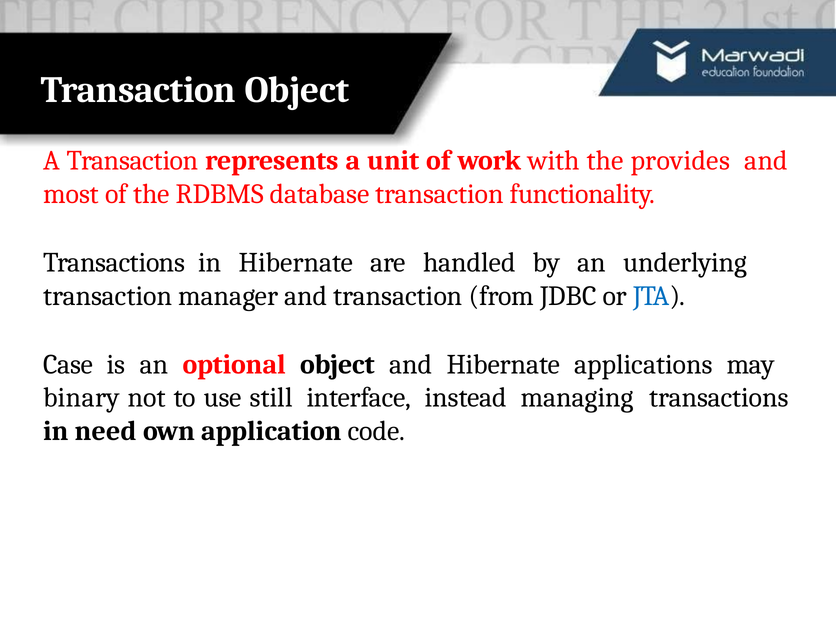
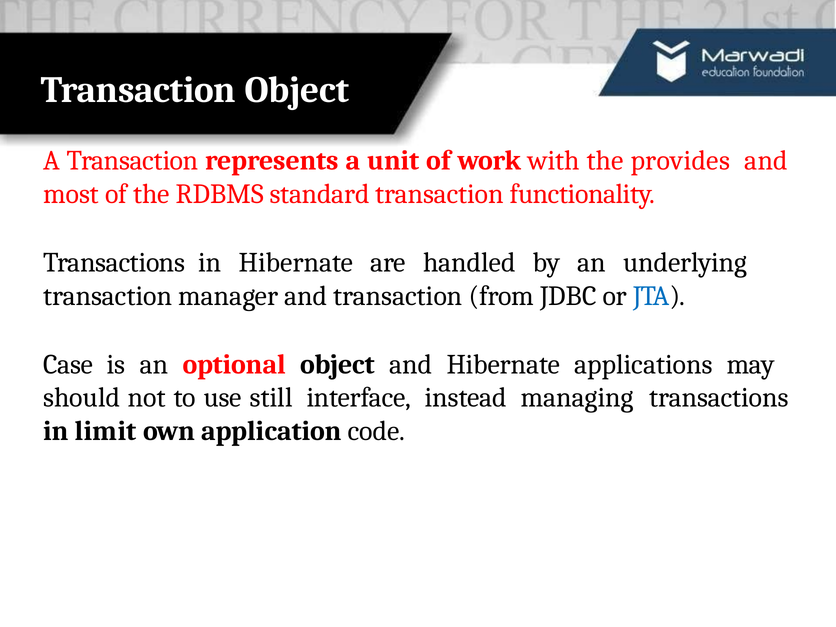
database: database -> standard (320, 194)
binary: binary -> should (82, 398)
need: need -> limit (106, 431)
